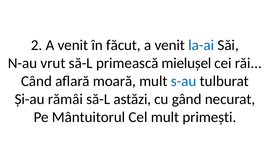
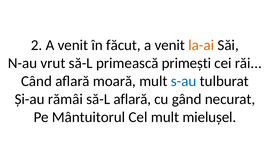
la-ai colour: blue -> orange (201, 45)
mielușel: mielușel -> primești (186, 63)
să-L astăzi: astăzi -> aflară (132, 99)
primești: primești -> mielușel (209, 117)
